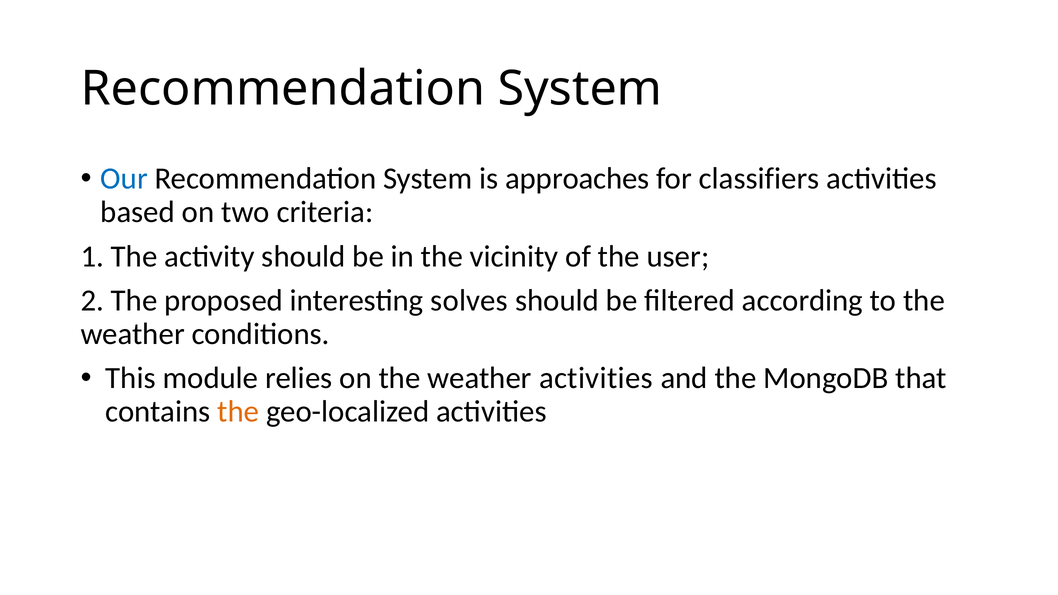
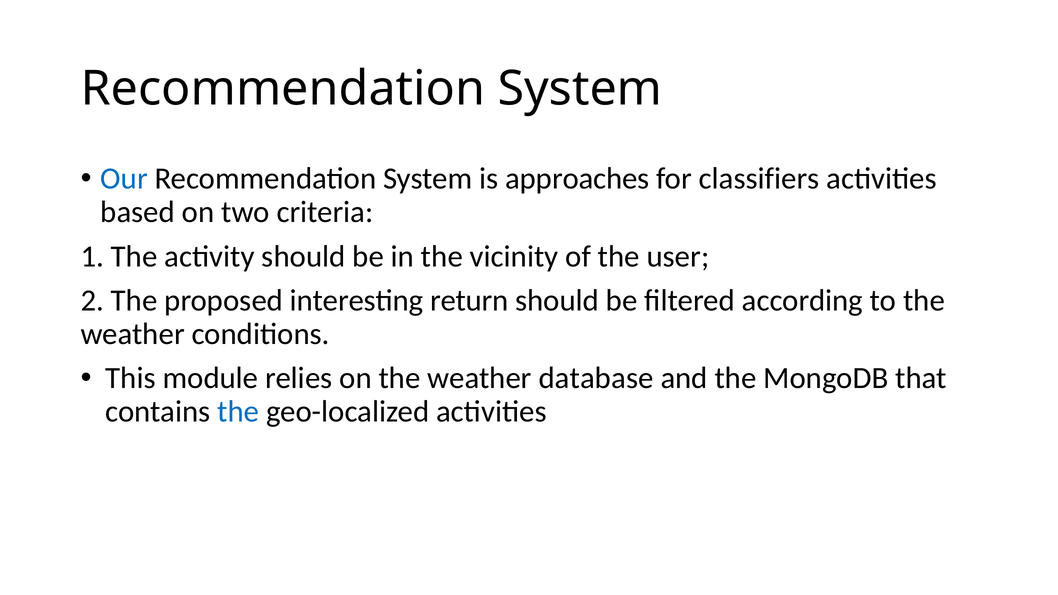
solves: solves -> return (469, 301)
weather activities: activities -> database (596, 378)
the colour: orange -> blue (238, 412)
